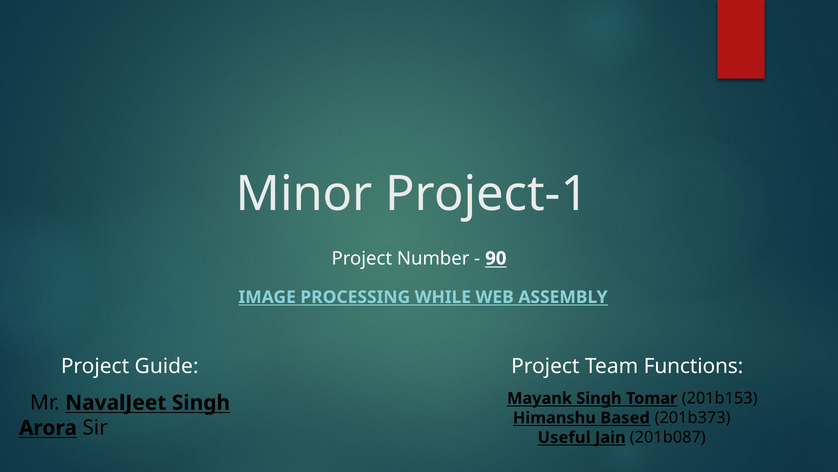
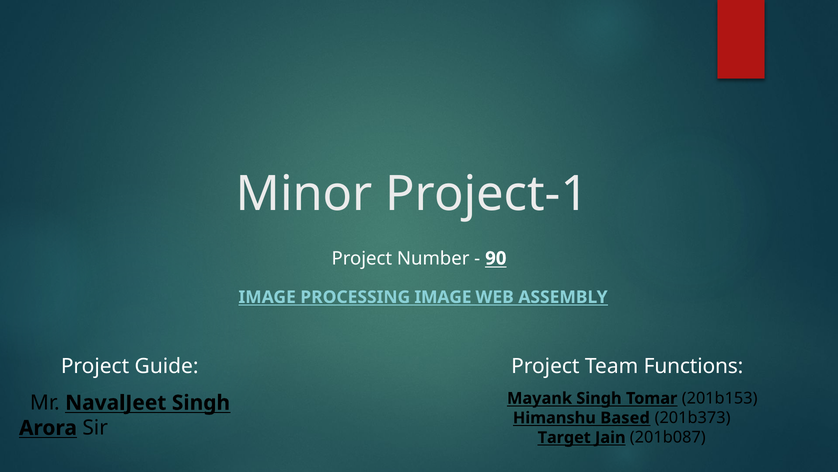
PROCESSING WHILE: WHILE -> IMAGE (443, 297)
Useful: Useful -> Target (564, 437)
